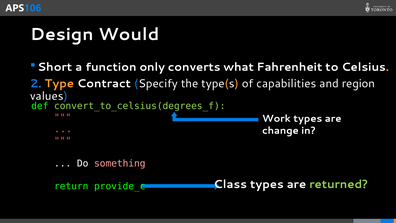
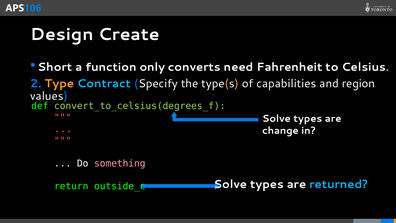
Would: Would -> Create (129, 34)
what: what -> need (239, 67)
Contract colour: white -> light blue (104, 84)
Work: Work -> Solve (276, 119)
Class: Class -> Solve (230, 184)
returned colour: light green -> light blue (339, 184)
provide_c: provide_c -> outside_c (120, 186)
